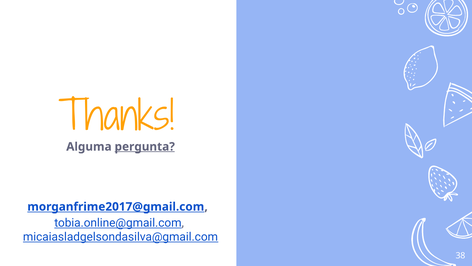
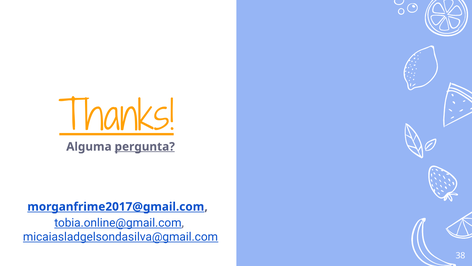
Thanks underline: none -> present (117, 117)
